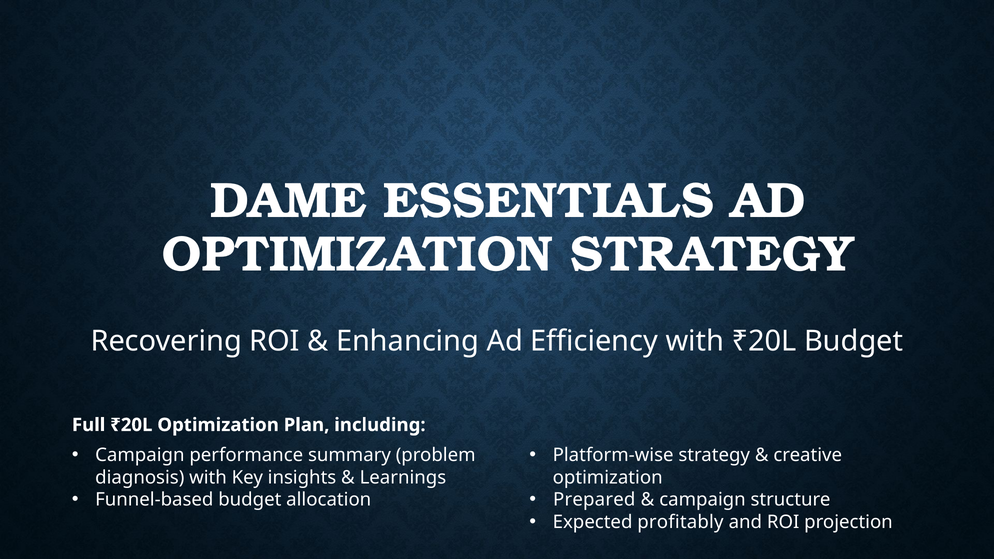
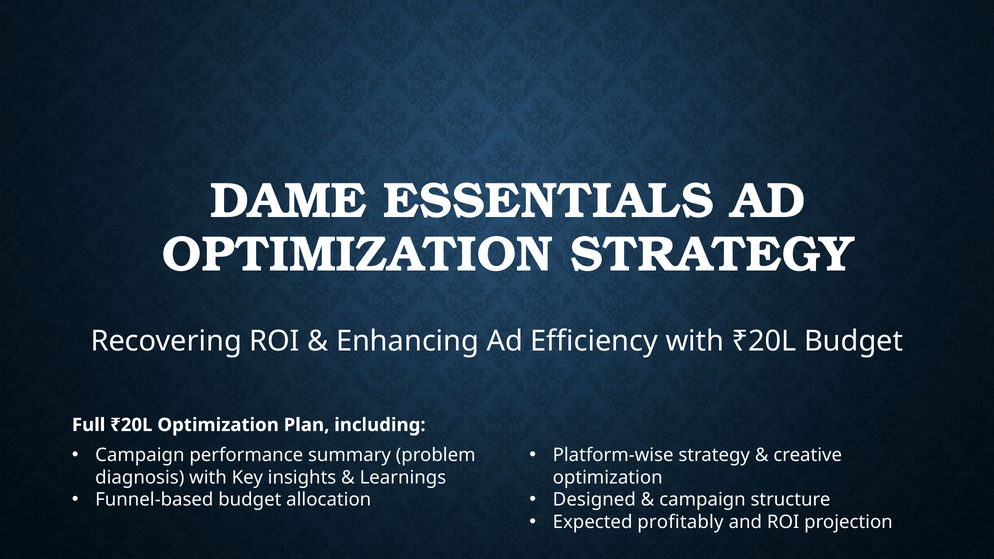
Prepared: Prepared -> Designed (594, 500)
